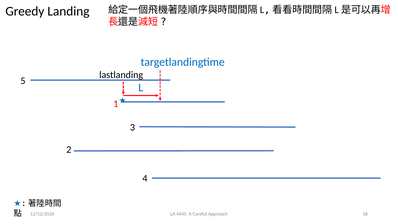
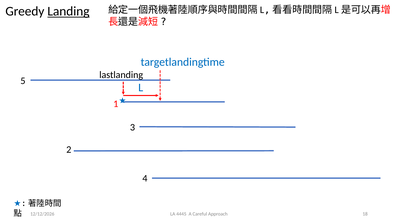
Landing underline: none -> present (68, 11)
